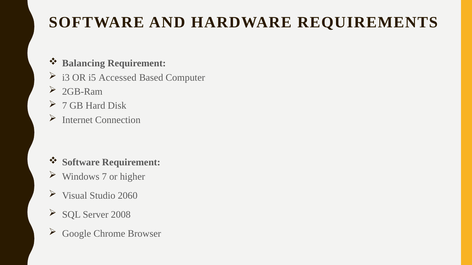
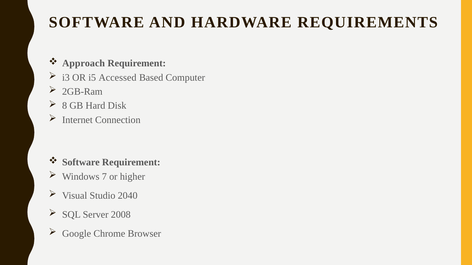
Balancing: Balancing -> Approach (84, 63)
7: 7 -> 8 (65, 106)
2060: 2060 -> 2040 (128, 196)
